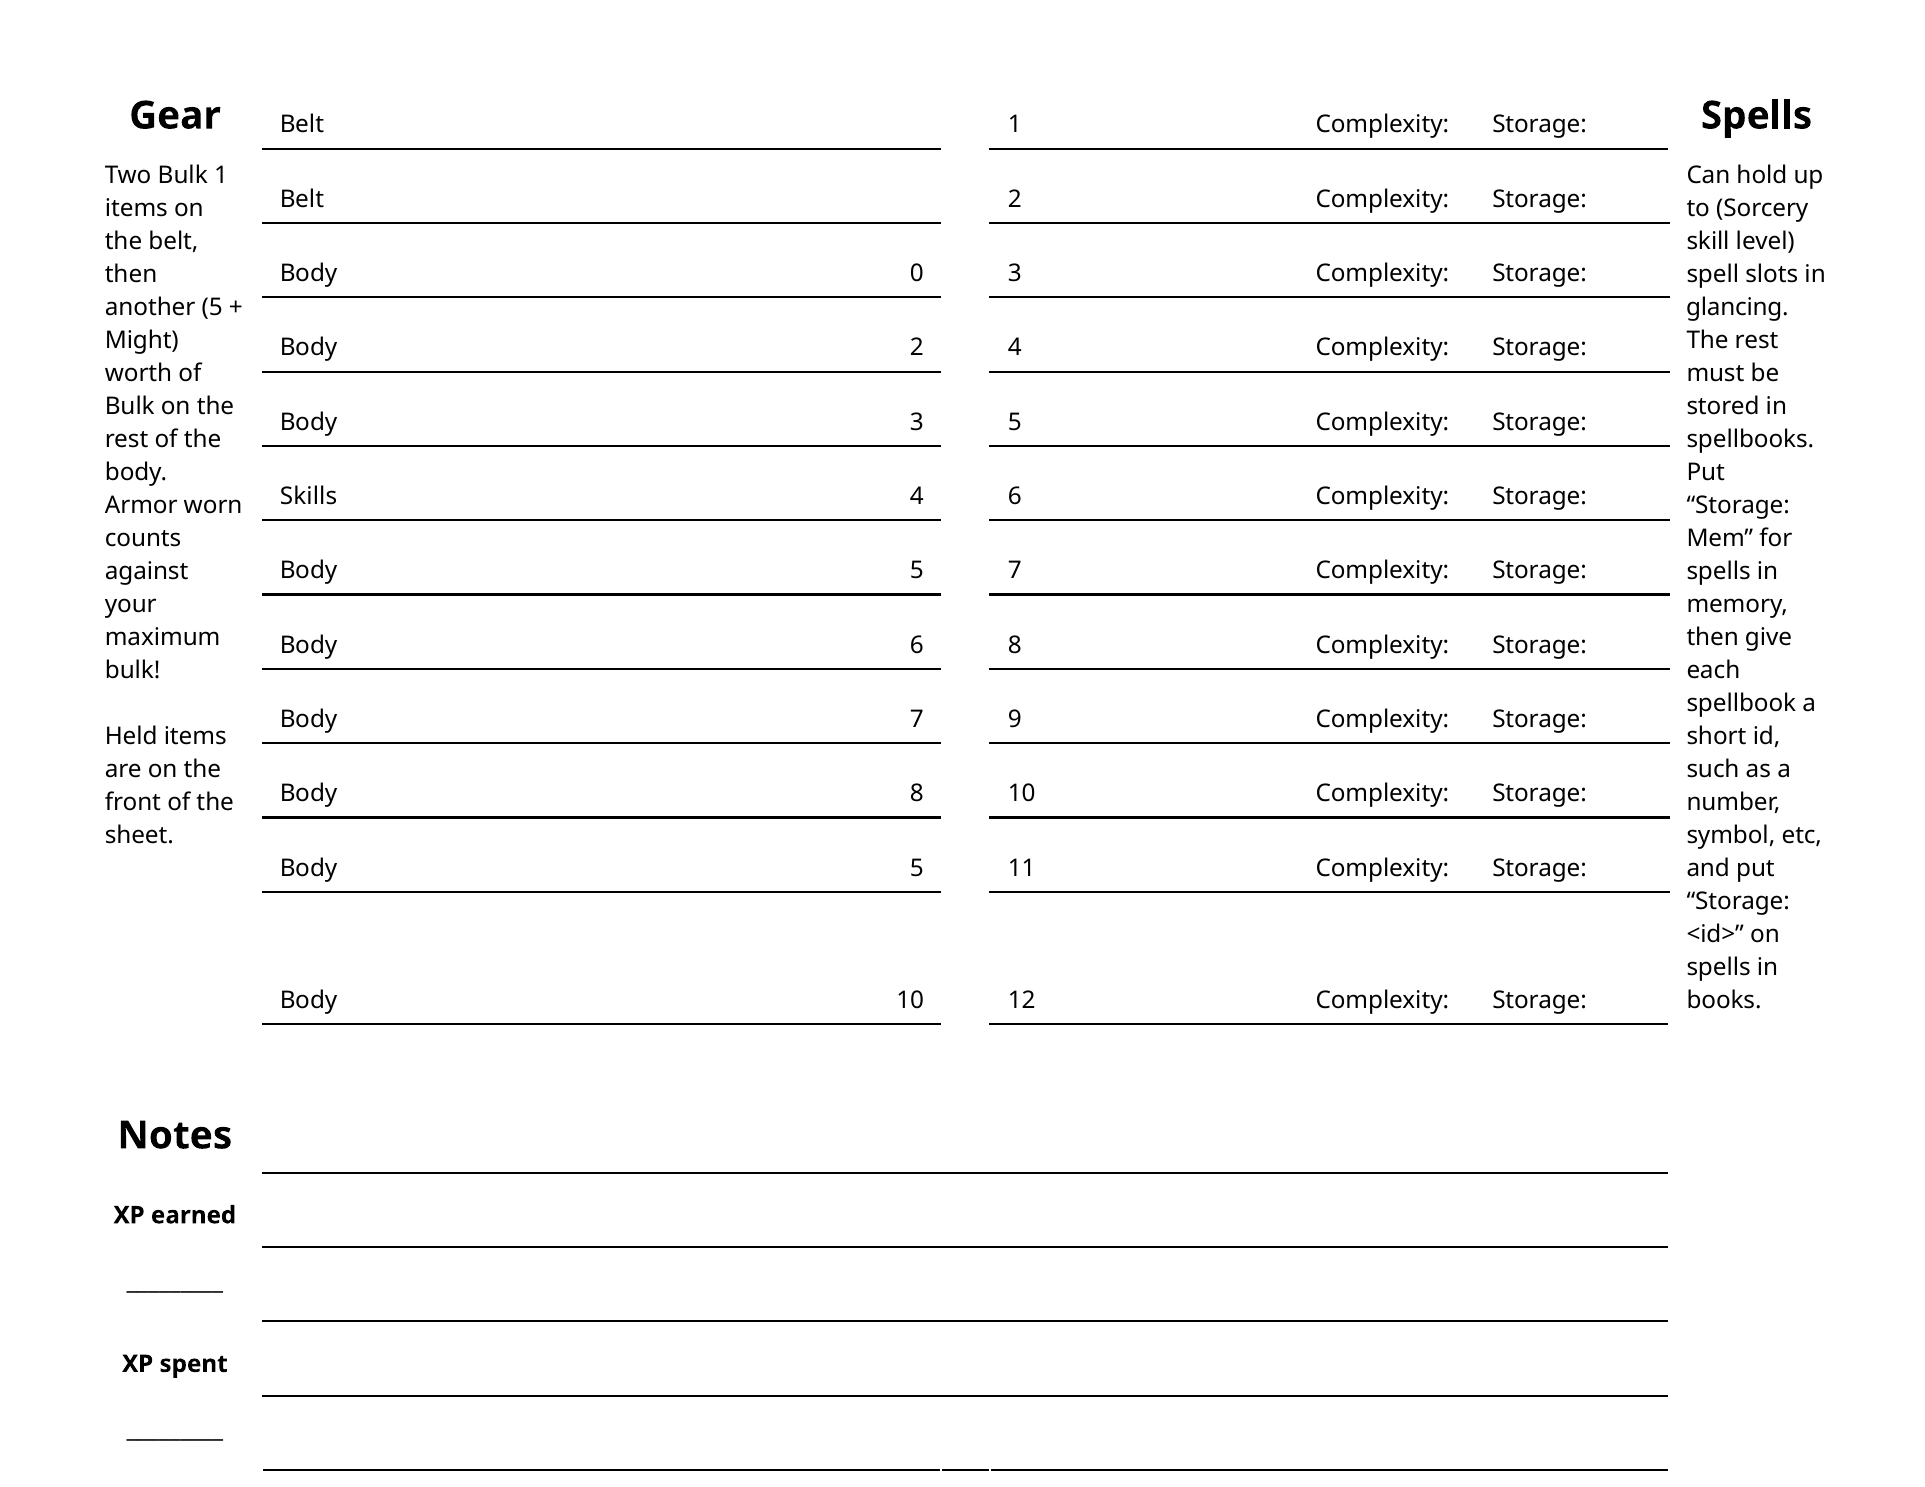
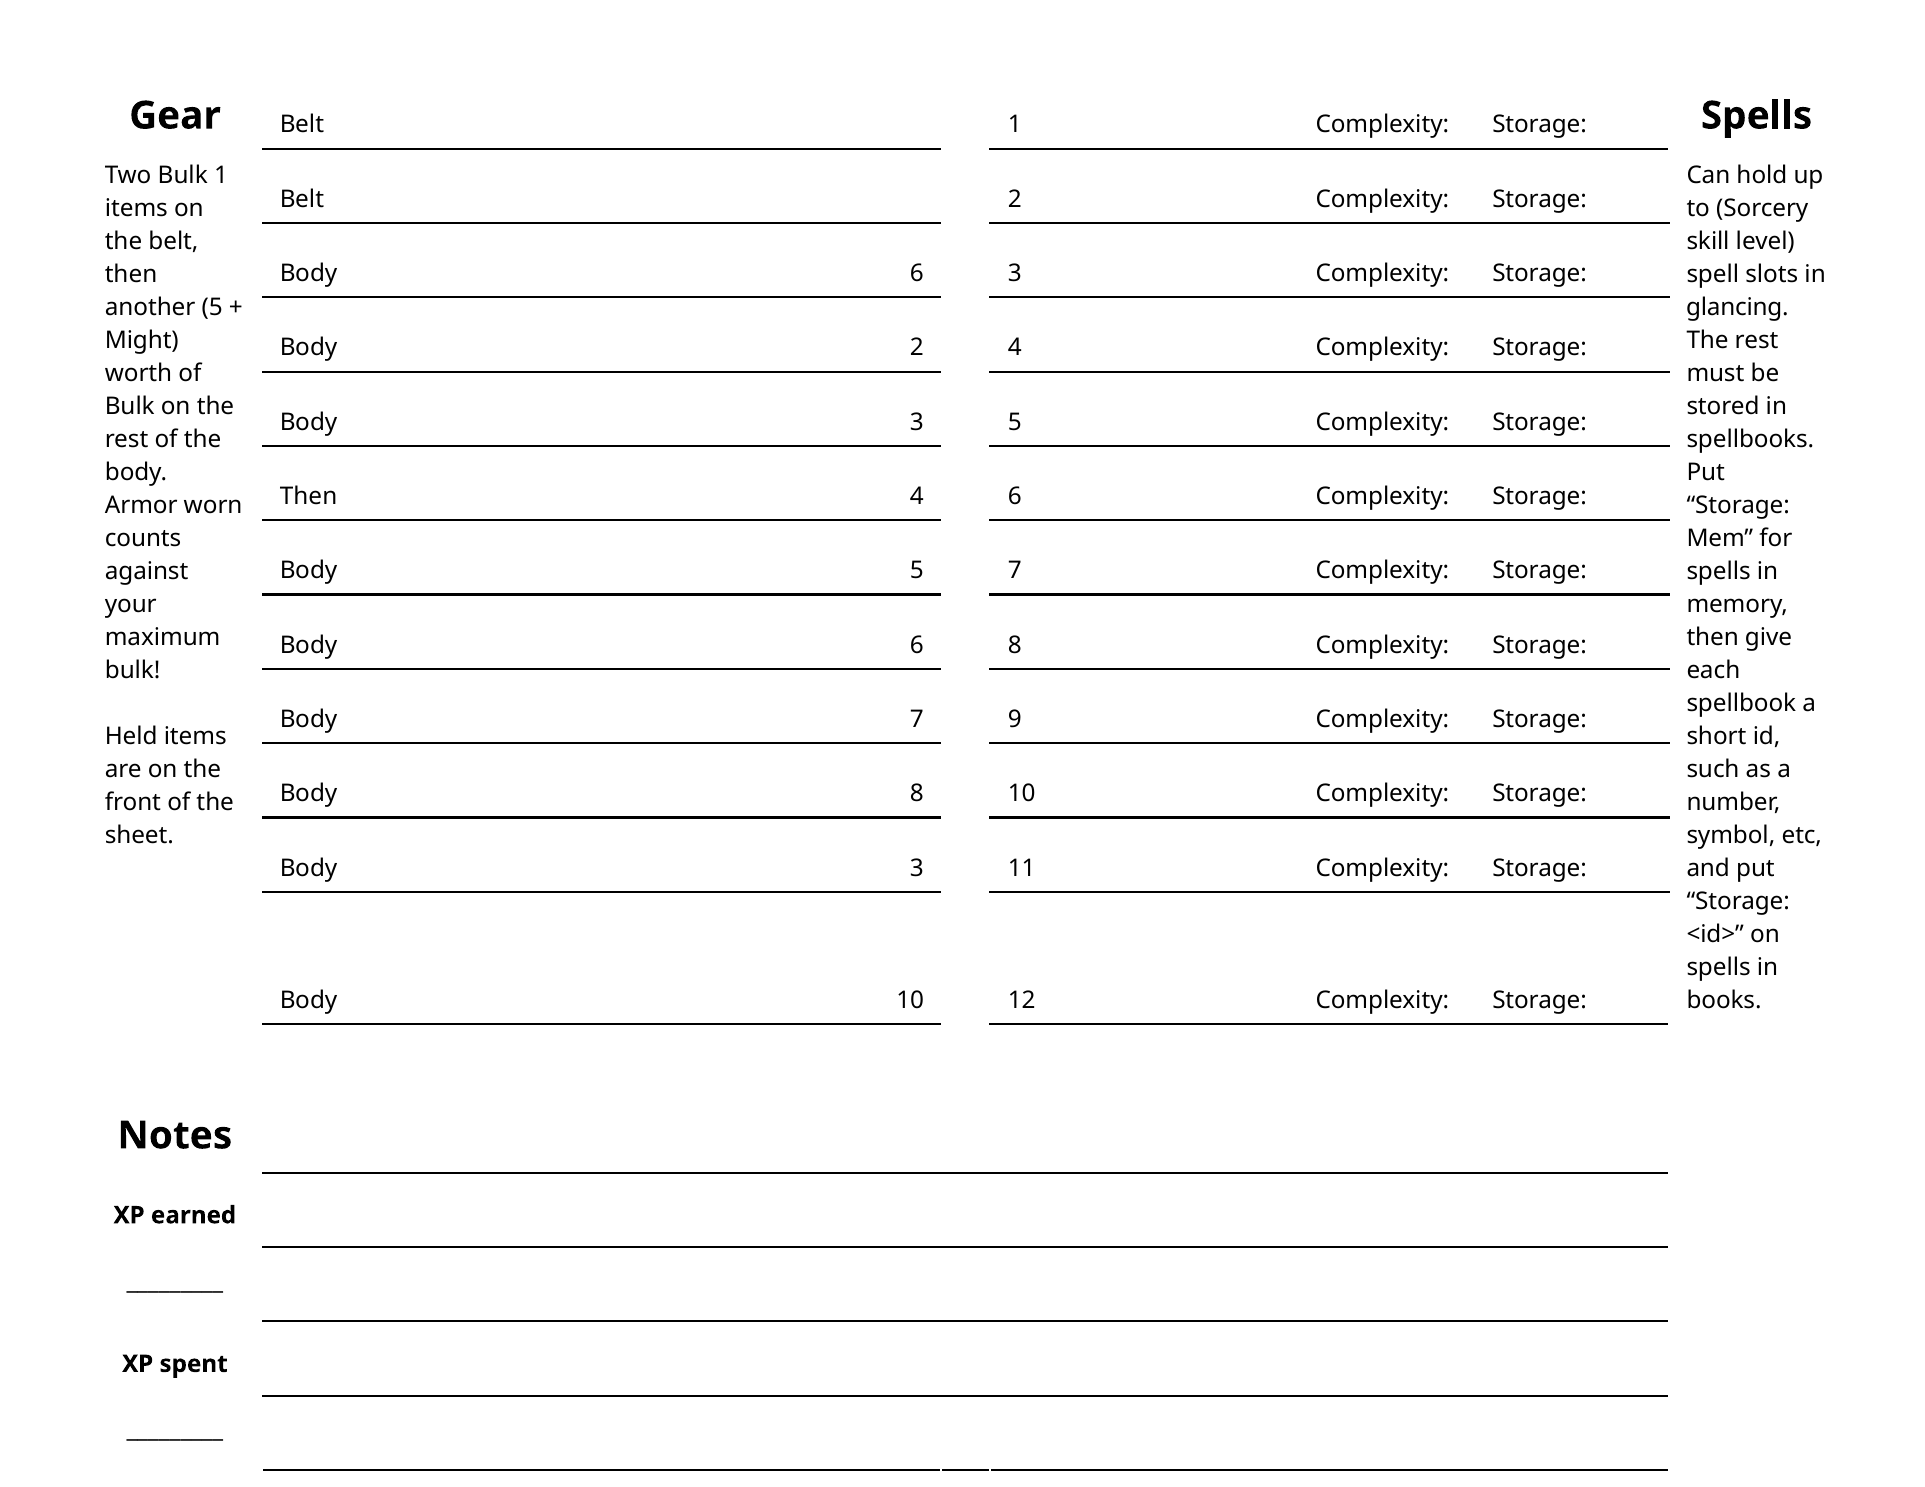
0: 0 -> 6 (917, 274)
Skills: Skills -> Then (309, 497)
5: 5 -> 3 (917, 868)
